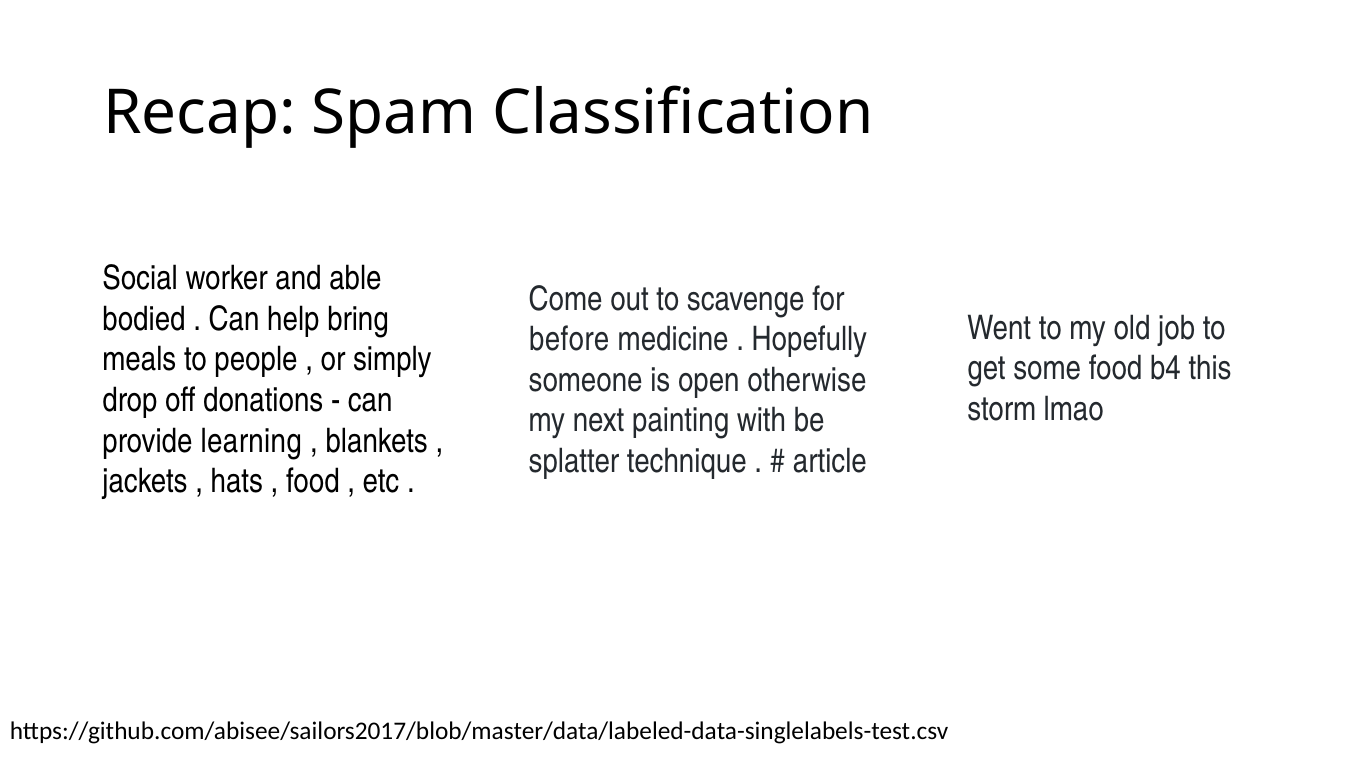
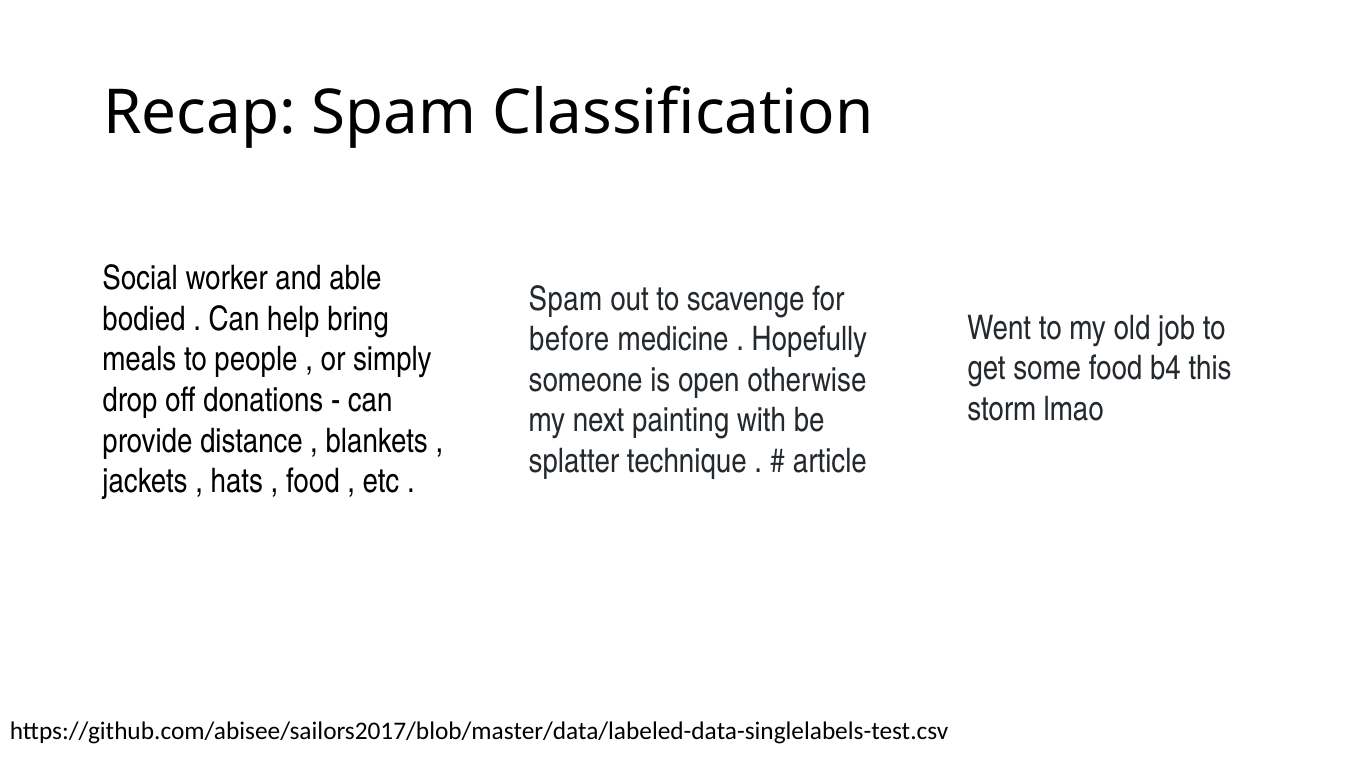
Come: Come -> Spam (565, 299)
learning: learning -> distance (251, 441)
